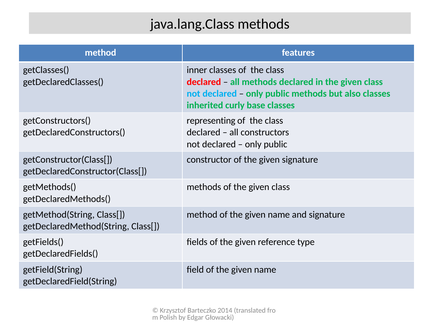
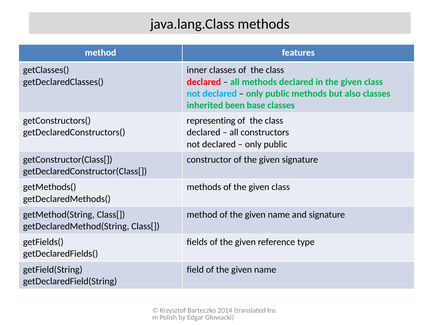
curly: curly -> been (235, 105)
